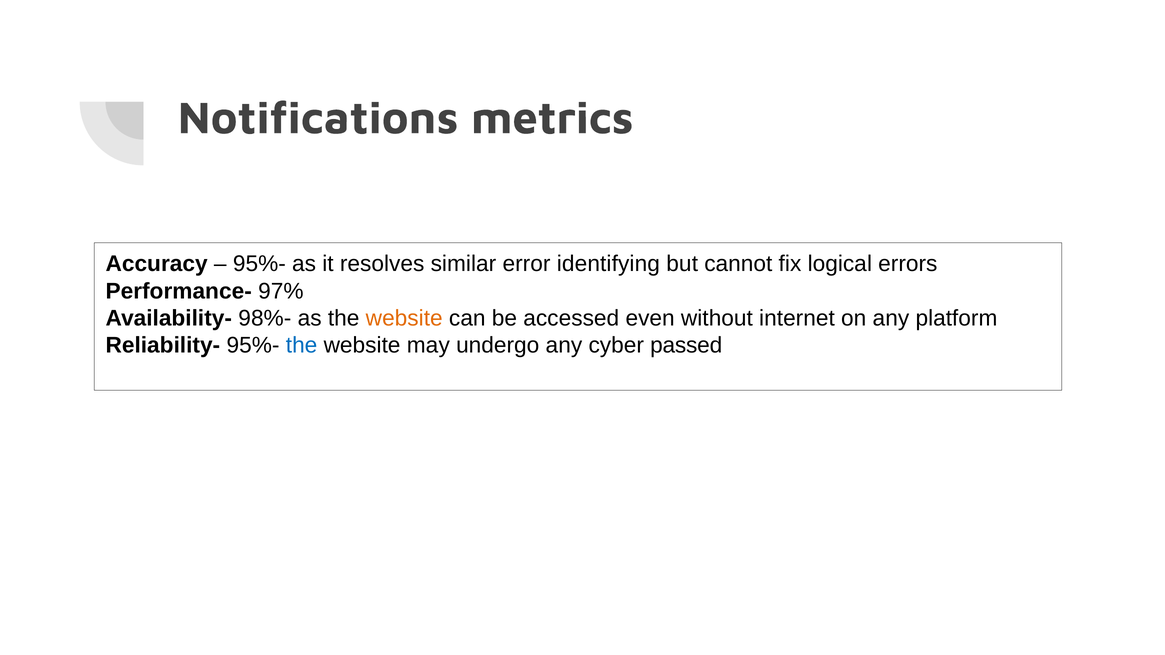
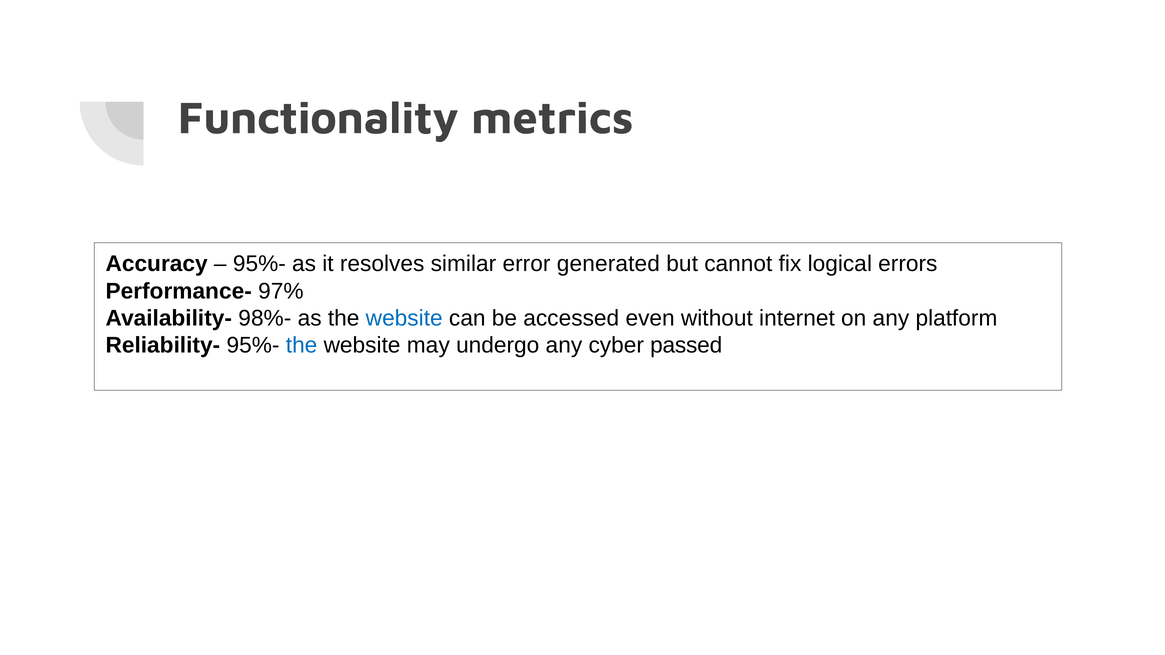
Notifications: Notifications -> Functionality (318, 118)
identifying: identifying -> generated (608, 264)
website colour: orange -> blue (404, 318)
